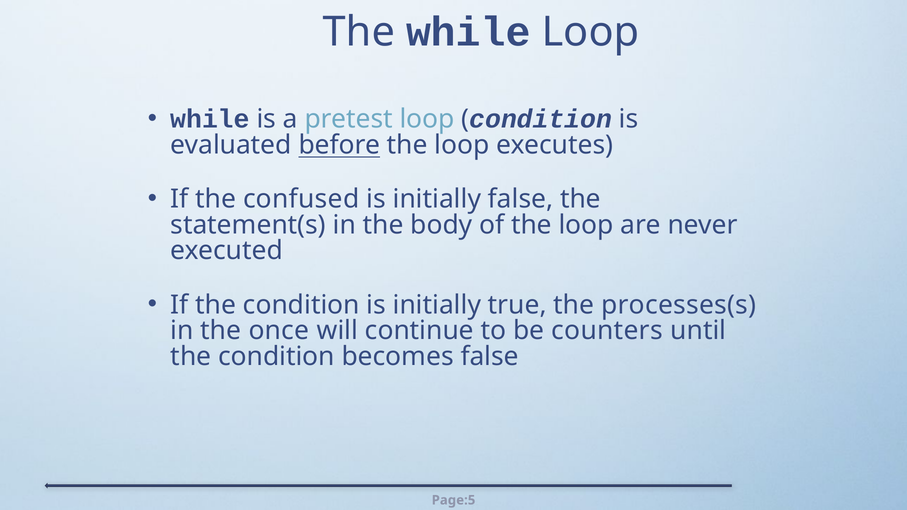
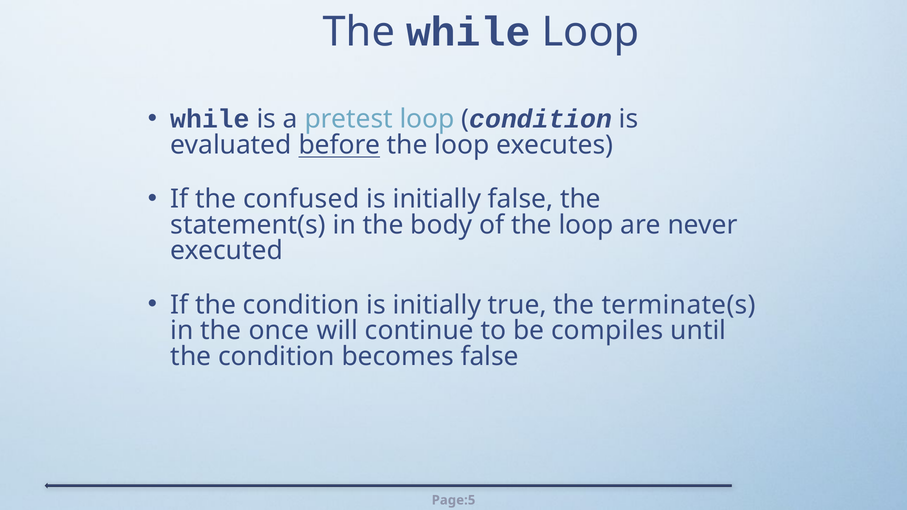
processes(s: processes(s -> terminate(s (679, 305)
counters: counters -> compiles (607, 331)
